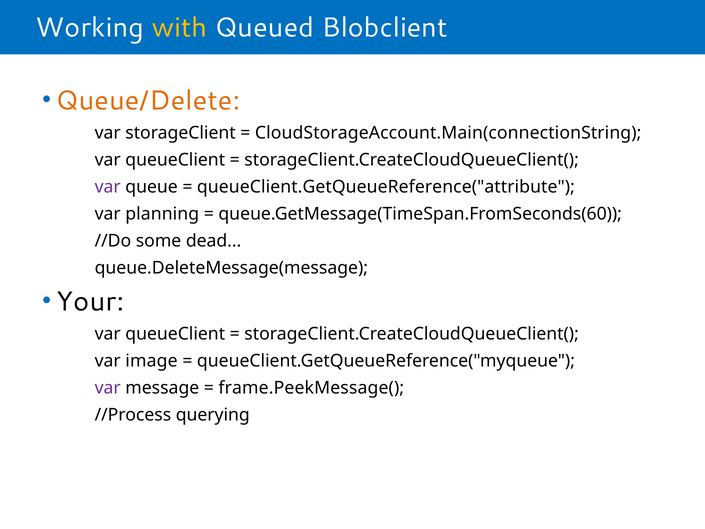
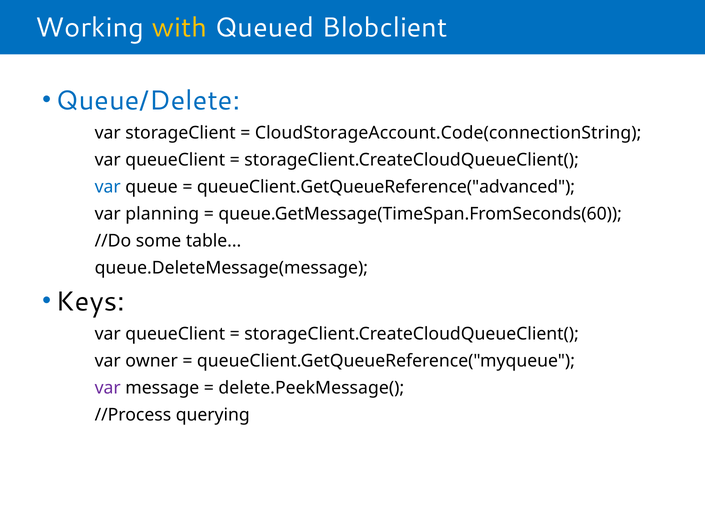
Queue/Delete colour: orange -> blue (148, 101)
CloudStorageAccount.Main(connectionString: CloudStorageAccount.Main(connectionString -> CloudStorageAccount.Code(connectionString (448, 133)
var colour: purple -> blue (108, 187)
queueClient.GetQueueReference("attribute: queueClient.GetQueueReference("attribute -> queueClient.GetQueueReference("advanced (386, 187)
dead: dead -> table (214, 241)
Your: Your -> Keys (90, 302)
image: image -> owner (152, 361)
frame.PeekMessage(: frame.PeekMessage( -> delete.PeekMessage( (311, 388)
